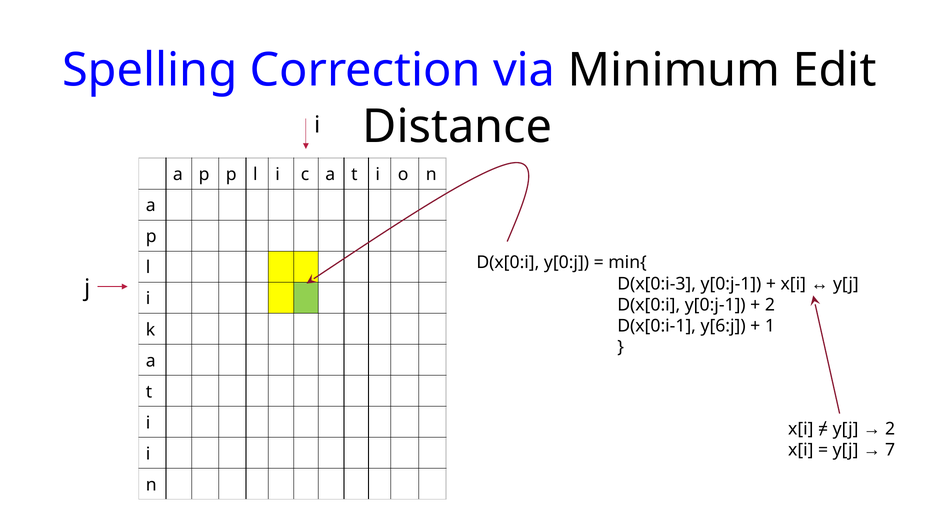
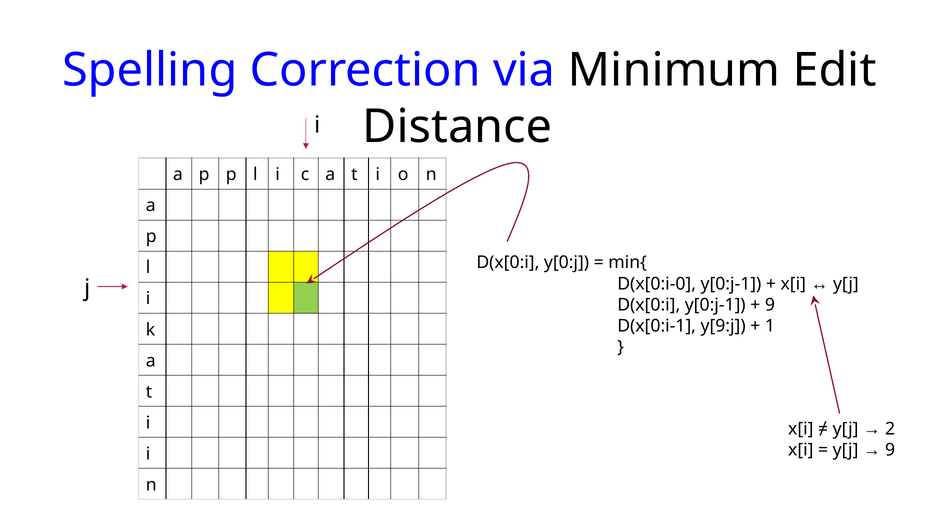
D(x[0:i-3: D(x[0:i-3 -> D(x[0:i-0 (657, 284)
2: 2 -> 9 (770, 305)
y[6:j: y[6:j -> y[9:j (723, 326)
7: 7 -> 9 (890, 450)
